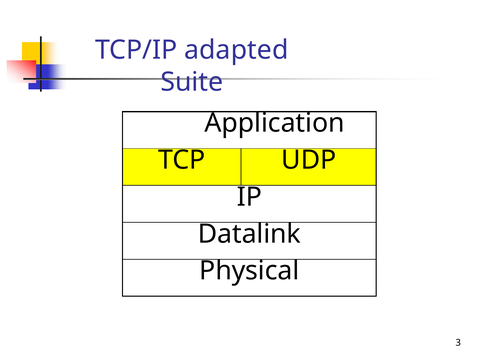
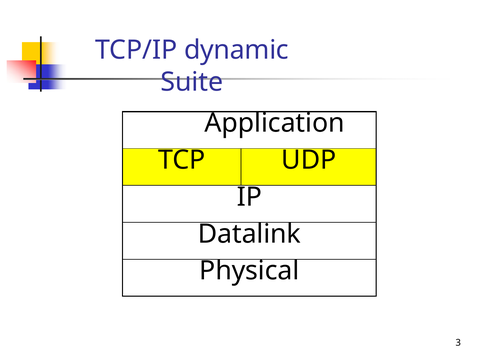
adapted: adapted -> dynamic (236, 50)
